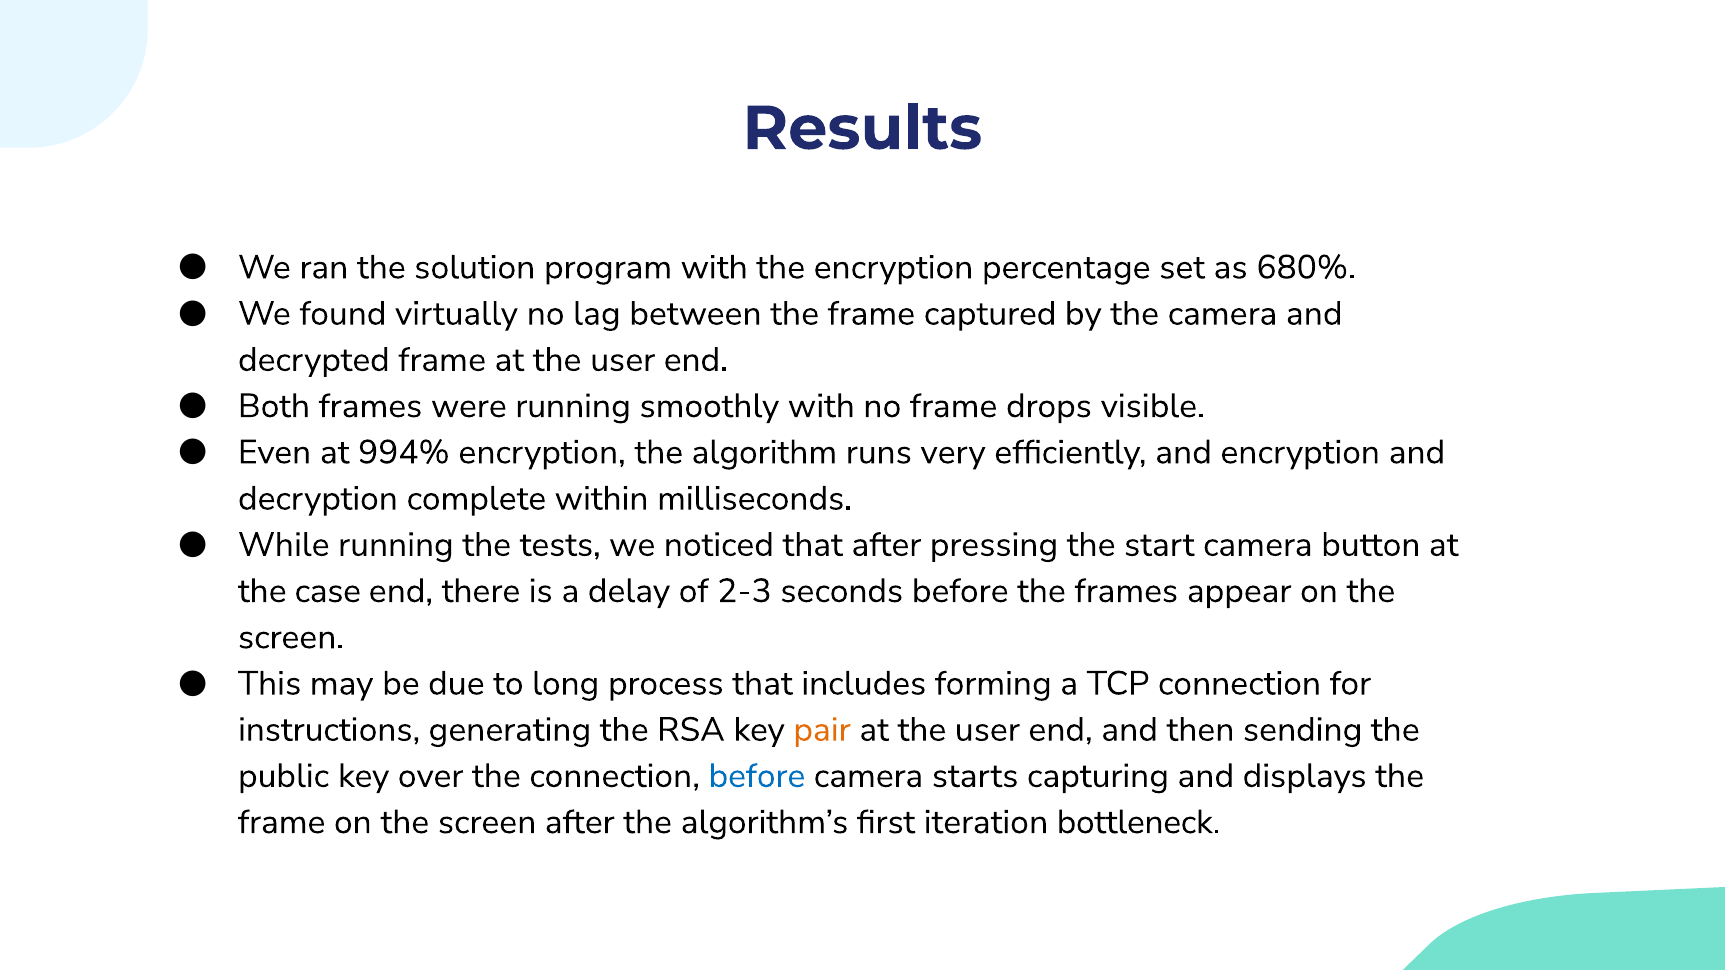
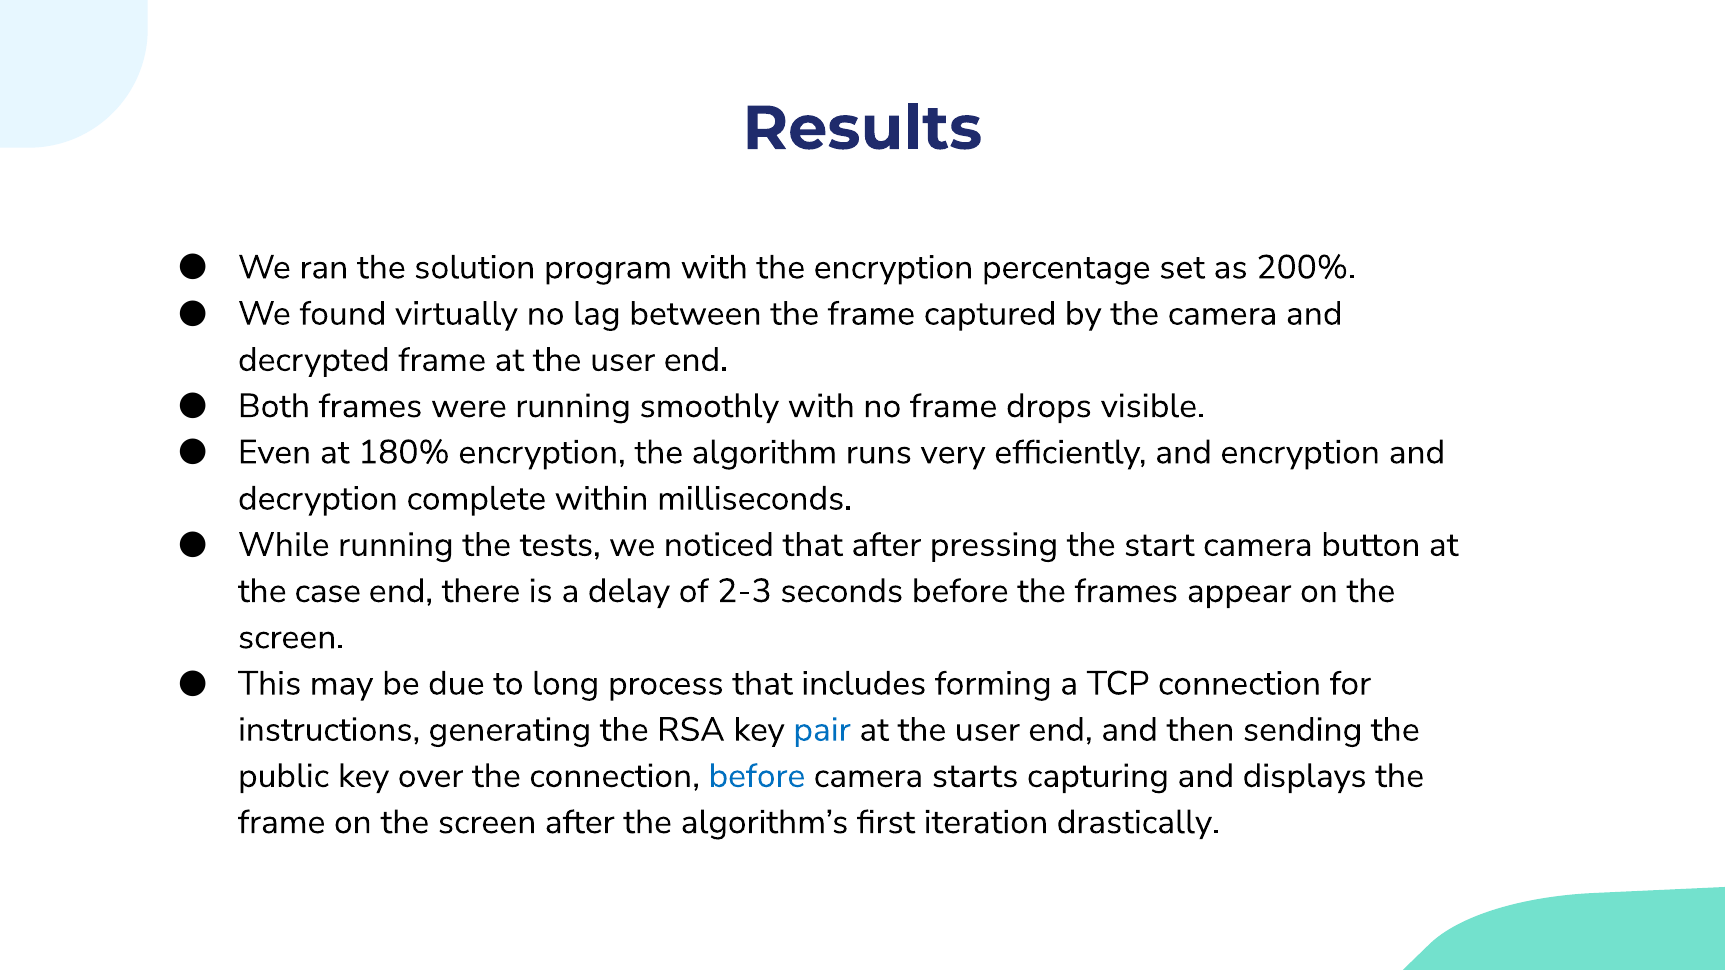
680%: 680% -> 200% (1306, 267)
994%: 994% -> 180% (404, 452)
pair colour: orange -> blue (822, 730)
bottleneck: bottleneck -> drastically (1138, 822)
